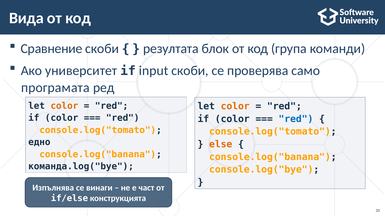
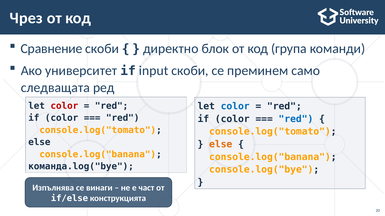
Вида: Вида -> Чрез (26, 18)
резултата: резултата -> директно (171, 49)
проверява: проверява -> преминем (258, 71)
програмата: програмата -> следващата (55, 88)
color colour: orange -> red (64, 106)
color colour: orange -> blue (235, 106)
едно: едно -> еlse (39, 142)
